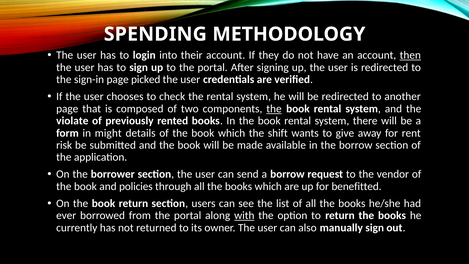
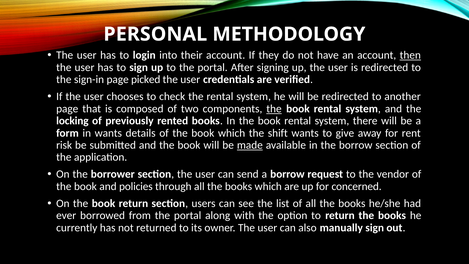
SPENDING: SPENDING -> PERSONAL (155, 34)
violate: violate -> locking (72, 121)
in might: might -> wants (108, 133)
made underline: none -> present (250, 145)
benefitted: benefitted -> concerned (357, 186)
with underline: present -> none (244, 215)
